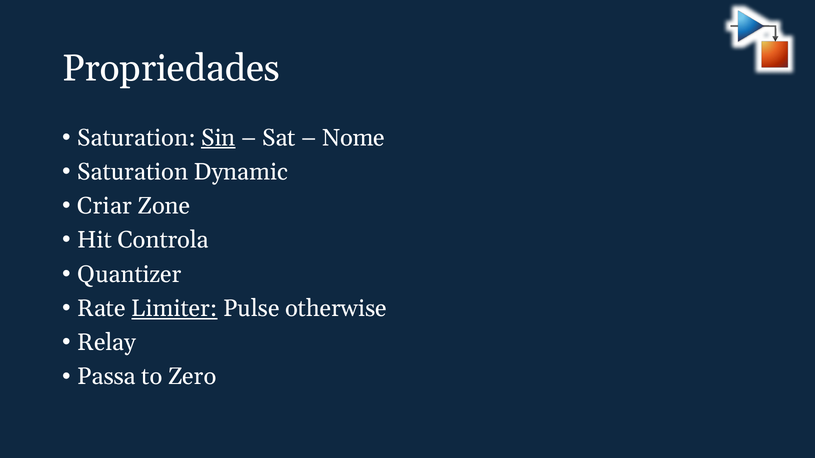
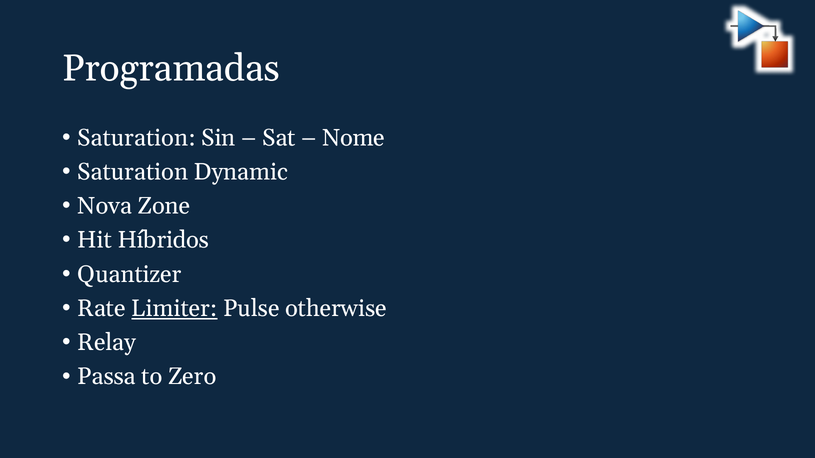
Propriedades: Propriedades -> Programadas (171, 68)
Sin underline: present -> none (218, 138)
Criar: Criar -> Nova (105, 206)
Controla: Controla -> Híbridos (163, 240)
